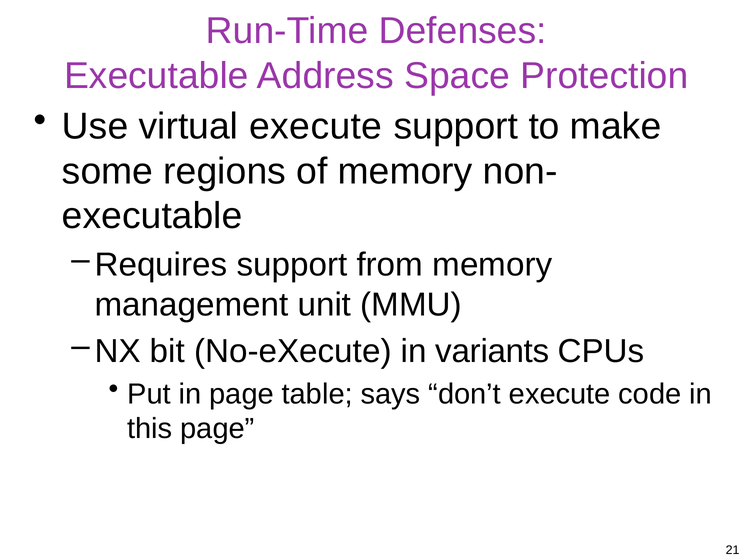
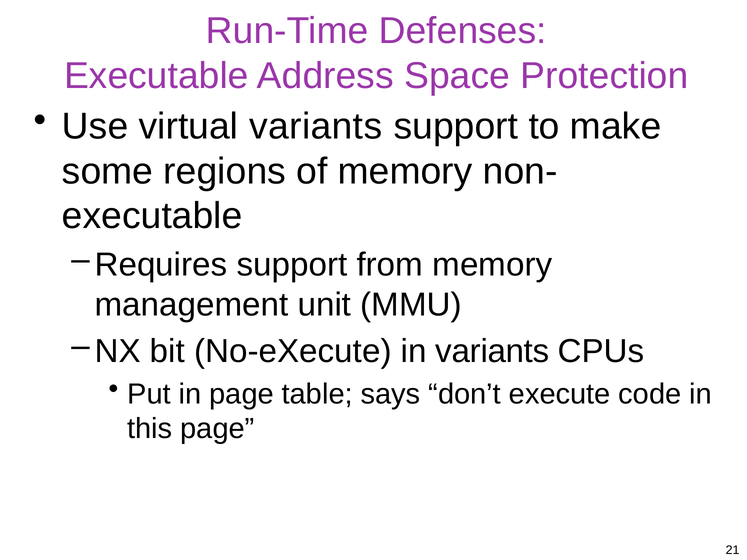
virtual execute: execute -> variants (316, 127)
